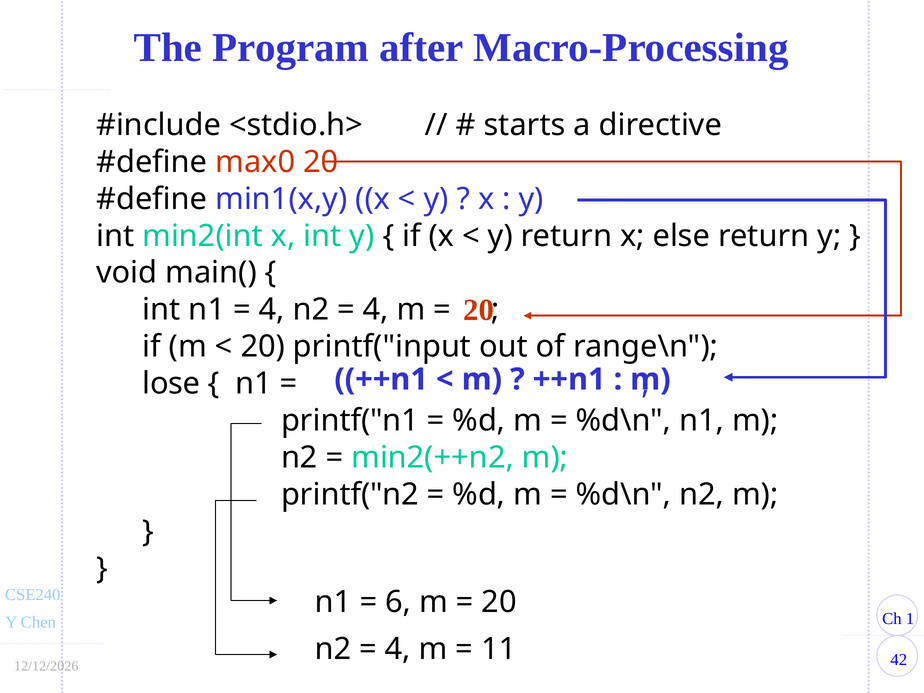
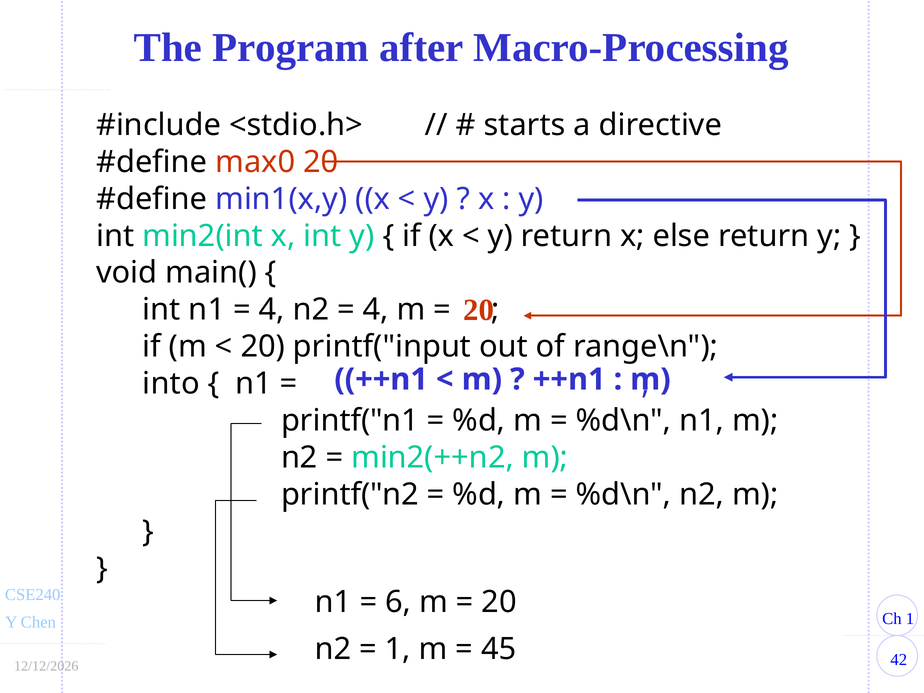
lose: lose -> into (171, 384)
4: 4 -> 1 (398, 649)
11: 11 -> 45 (499, 649)
